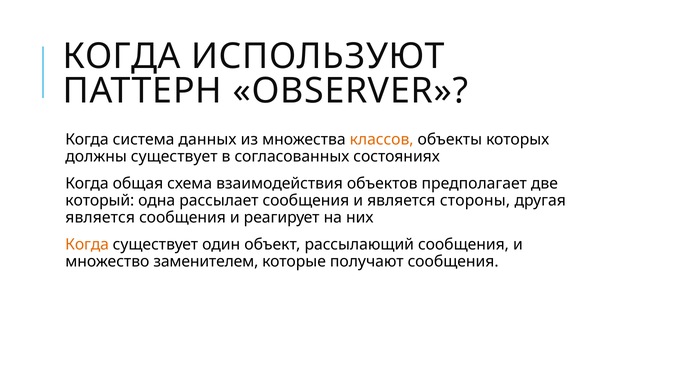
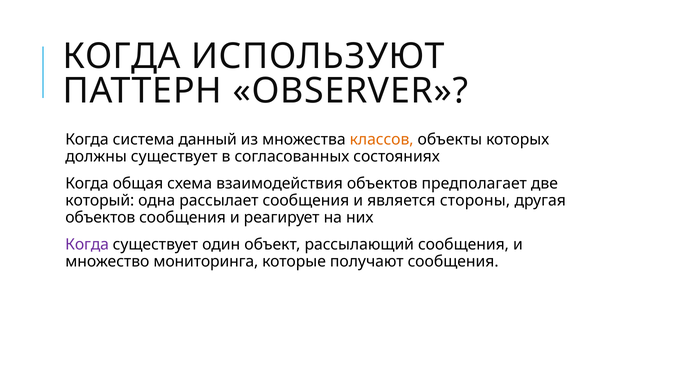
данных: данных -> данный (208, 140)
является: является -> объектов (100, 217)
Когда colour: orange -> purple (87, 244)
заменителем: заменителем -> мониторинга (206, 261)
